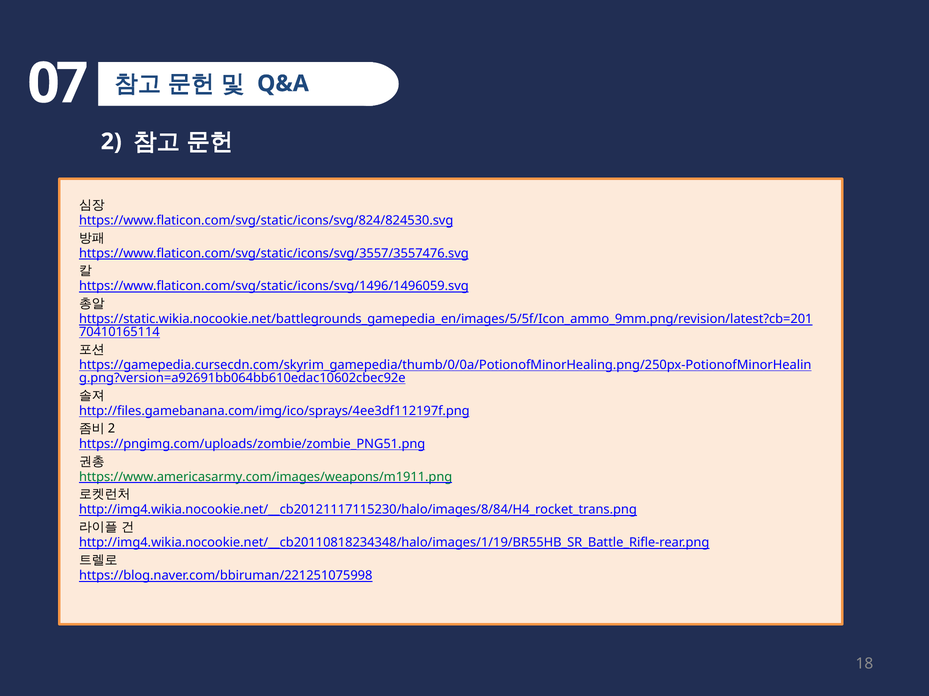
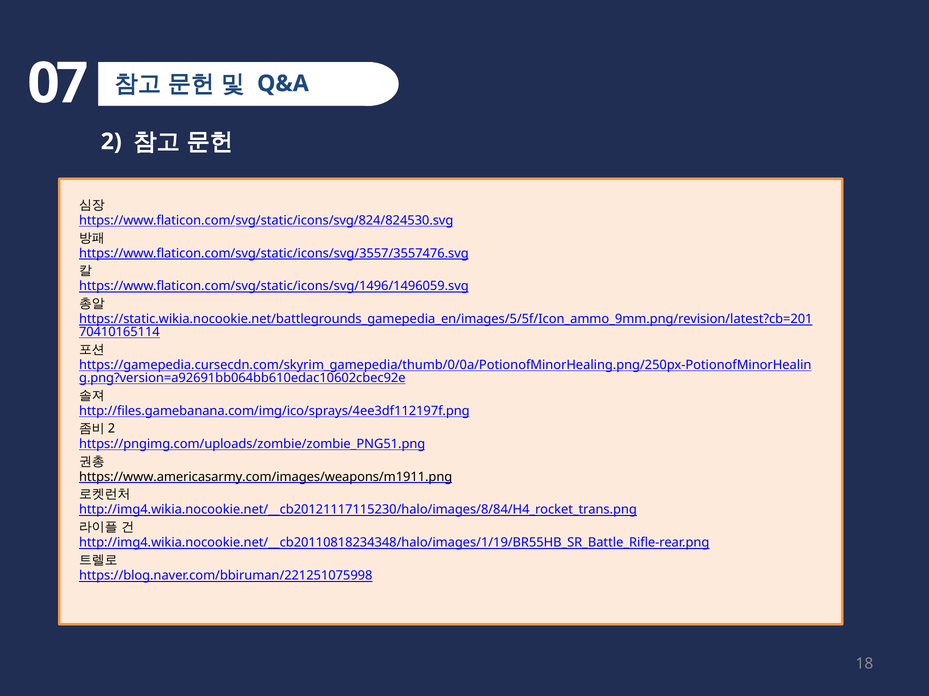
https://www.americasarmy.com/images/weapons/m1911.png colour: green -> black (266, 477)
